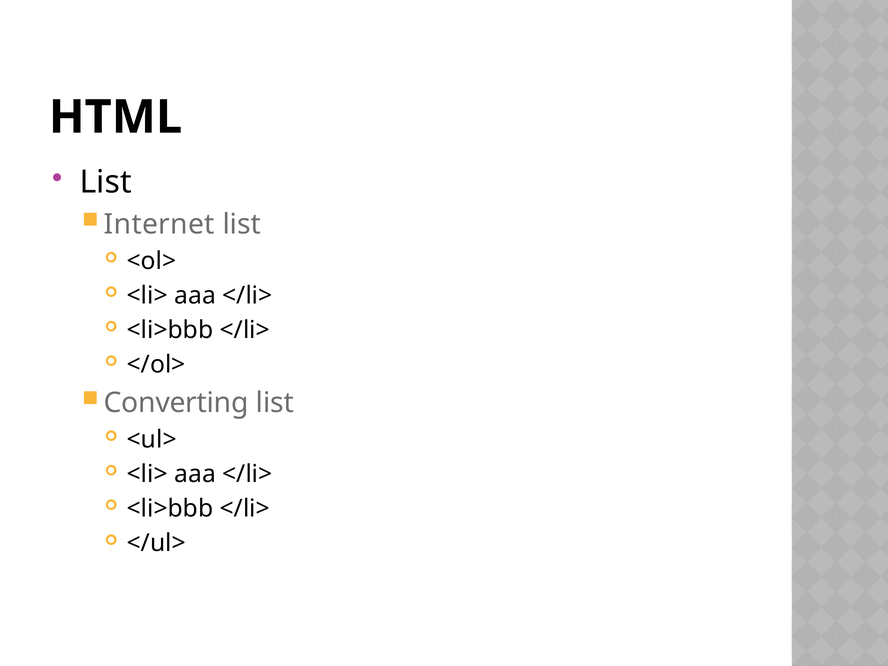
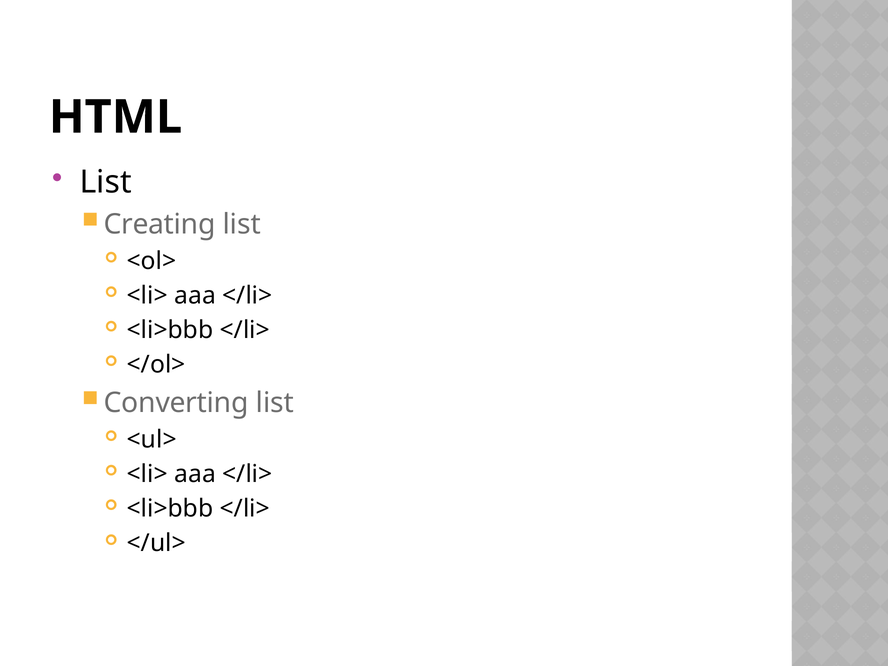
Internet: Internet -> Creating (160, 224)
